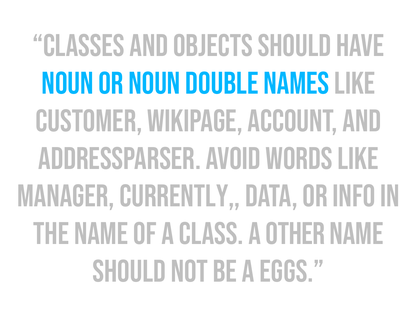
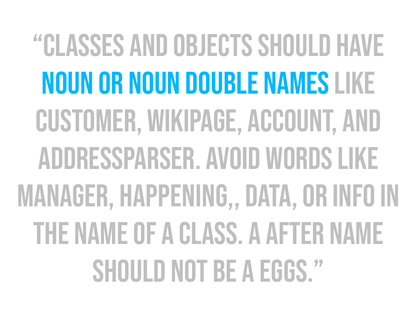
Currently: Currently -> Happening (180, 196)
other: other -> after (295, 234)
